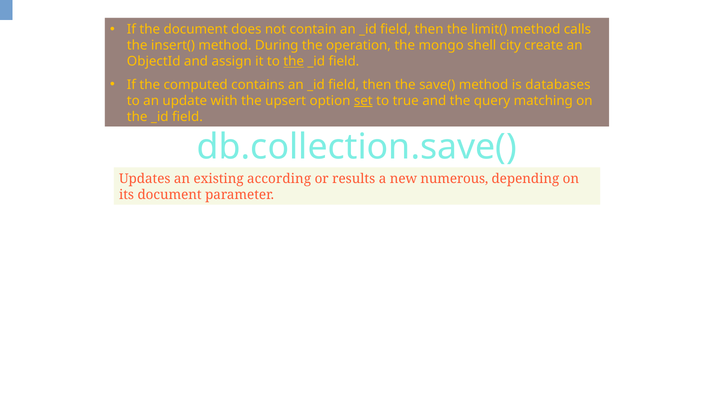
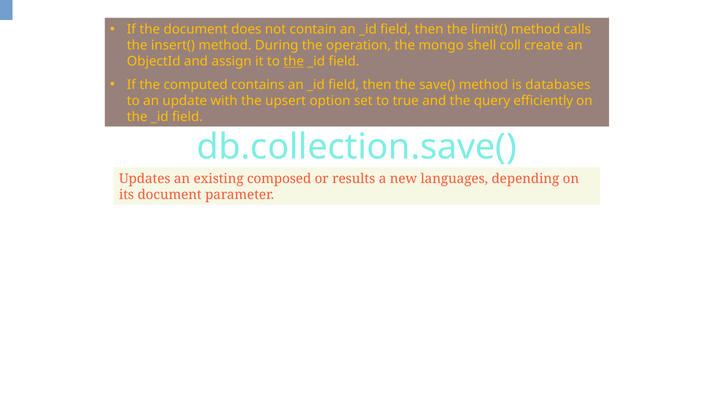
city: city -> coll (510, 46)
set underline: present -> none (363, 101)
matching: matching -> efficiently (543, 101)
according: according -> composed (279, 179)
numerous: numerous -> languages (454, 179)
